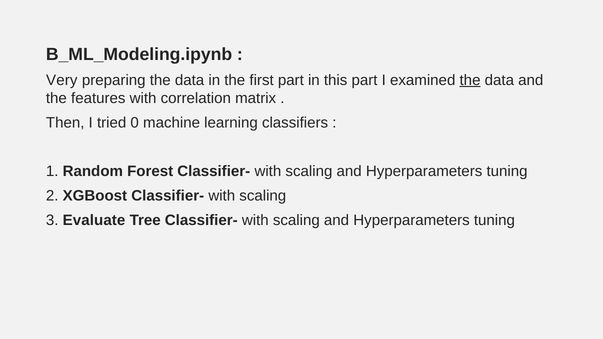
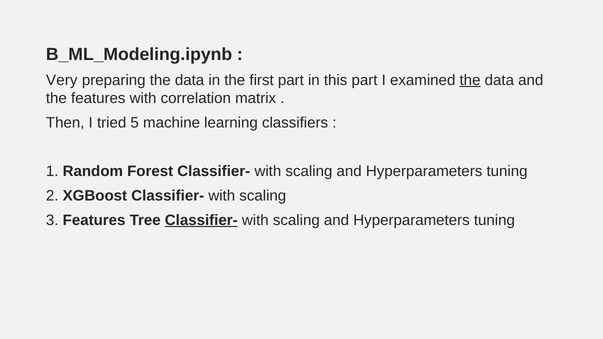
0: 0 -> 5 (135, 123)
3 Evaluate: Evaluate -> Features (94, 220)
Classifier- underline: none -> present (201, 220)
